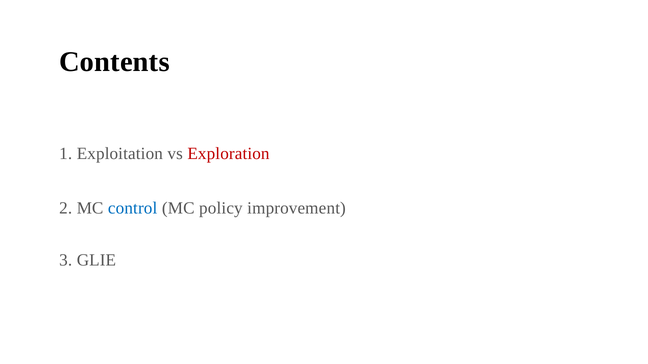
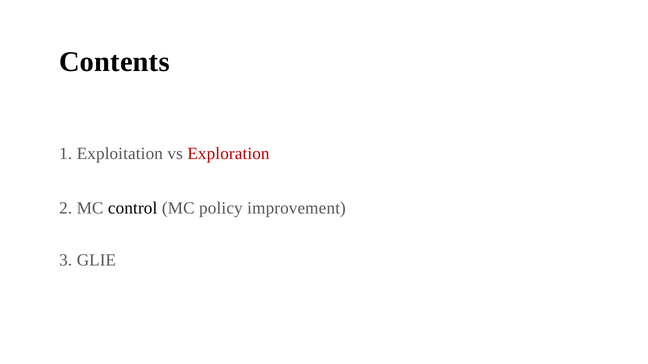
control colour: blue -> black (133, 209)
